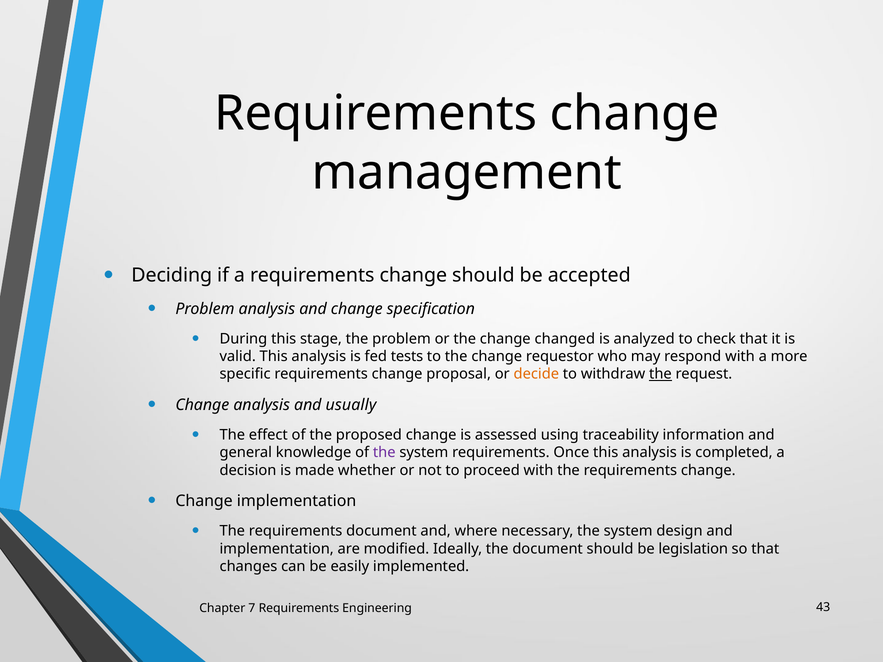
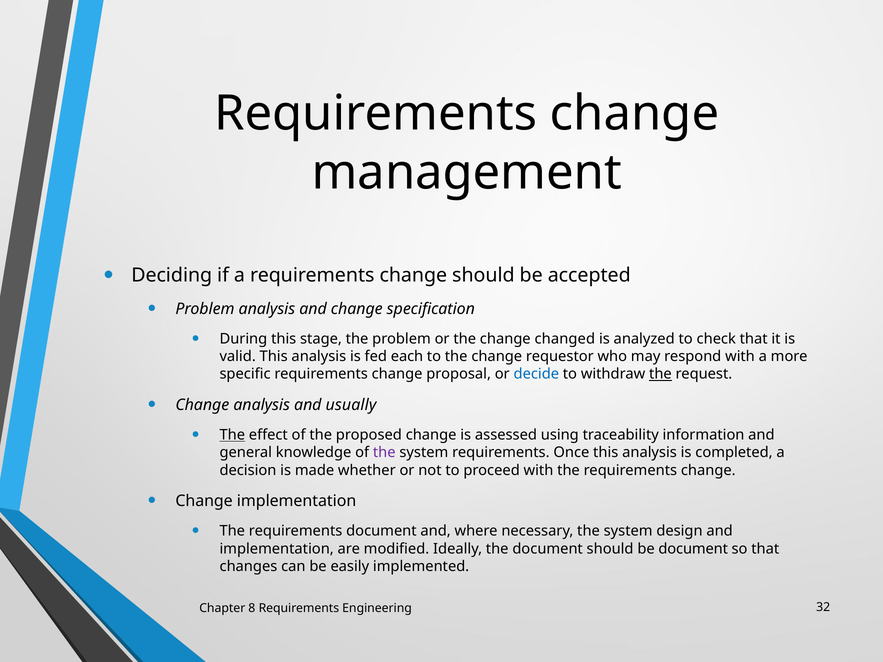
tests: tests -> each (407, 357)
decide colour: orange -> blue (536, 374)
The underline: none -> present (232, 435)
be legislation: legislation -> document (693, 549)
7: 7 -> 8 (252, 608)
43: 43 -> 32 (823, 607)
